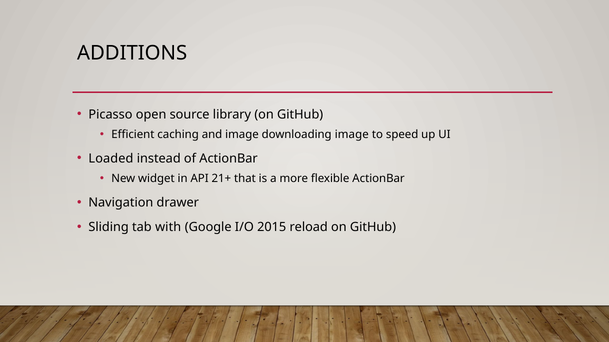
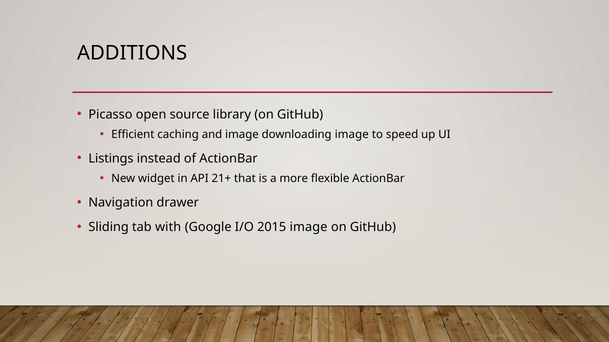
Loaded: Loaded -> Listings (111, 159)
2015 reload: reload -> image (309, 228)
